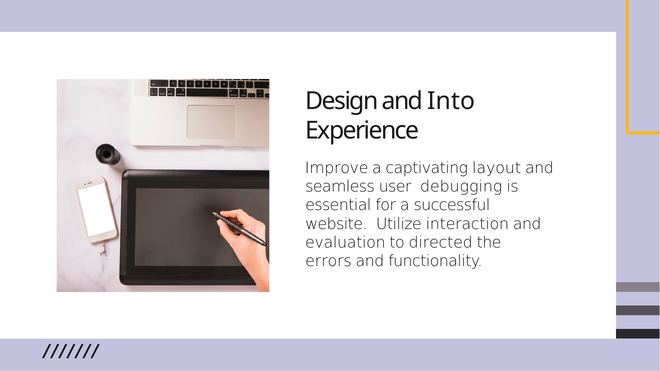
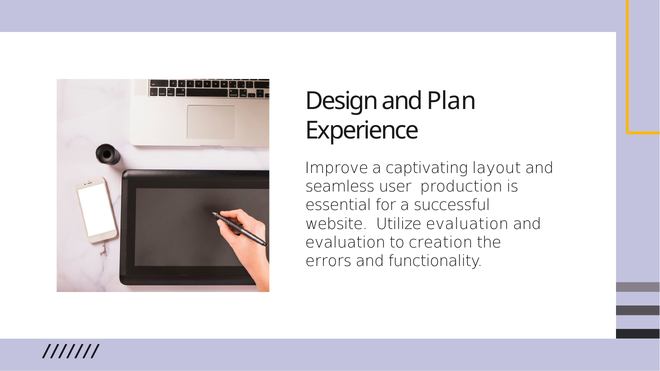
Into: Into -> Plan (451, 101)
debugging: debugging -> production (461, 187)
Utilize interaction: interaction -> evaluation (467, 224)
directed: directed -> creation (441, 243)
